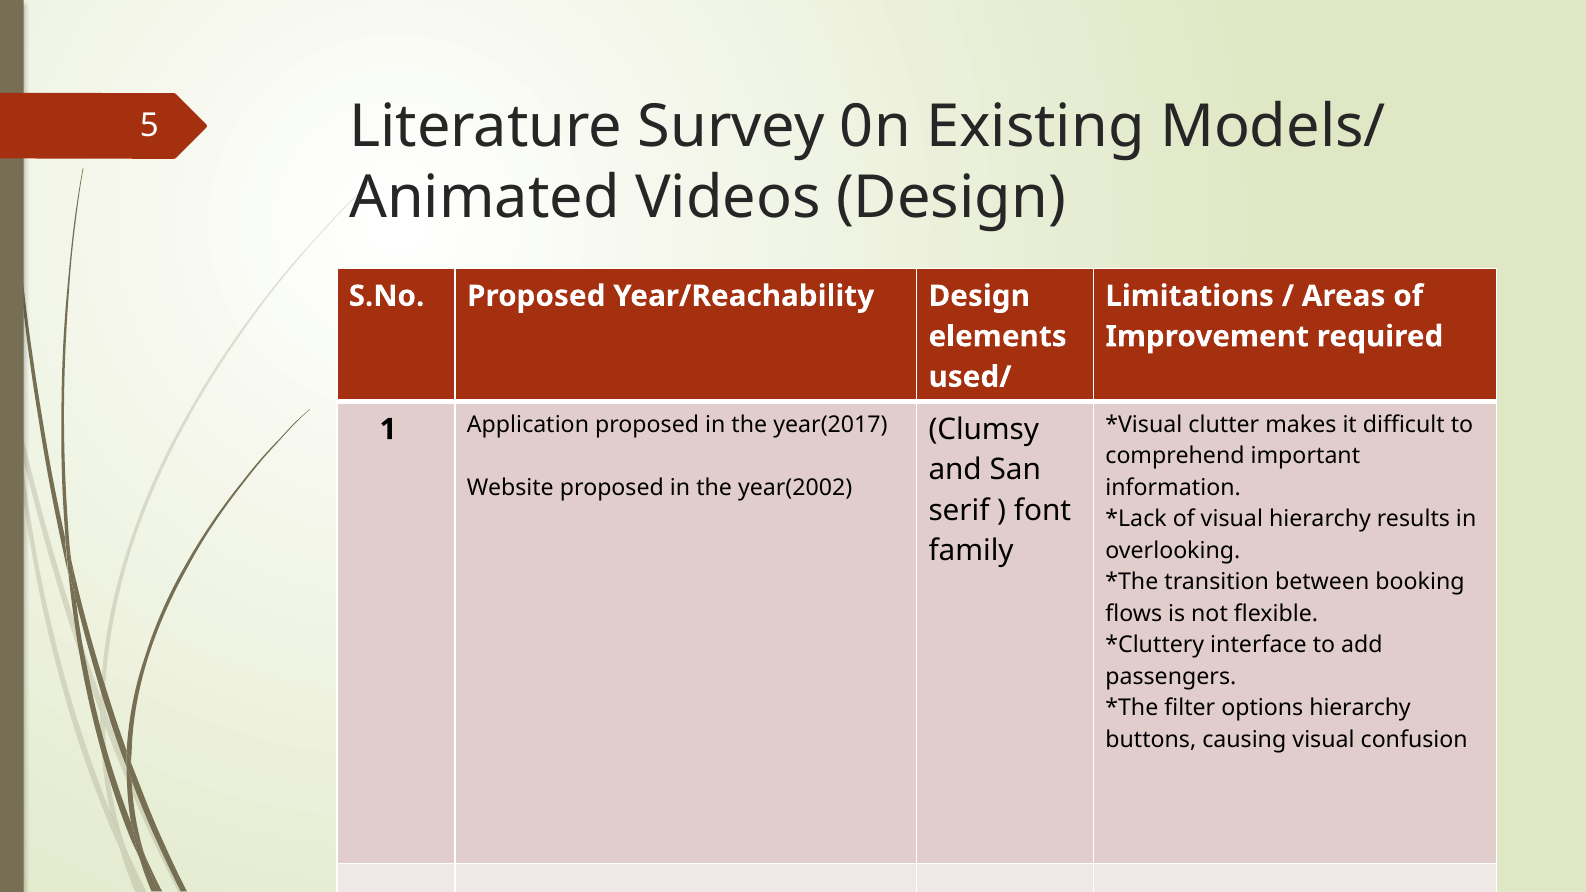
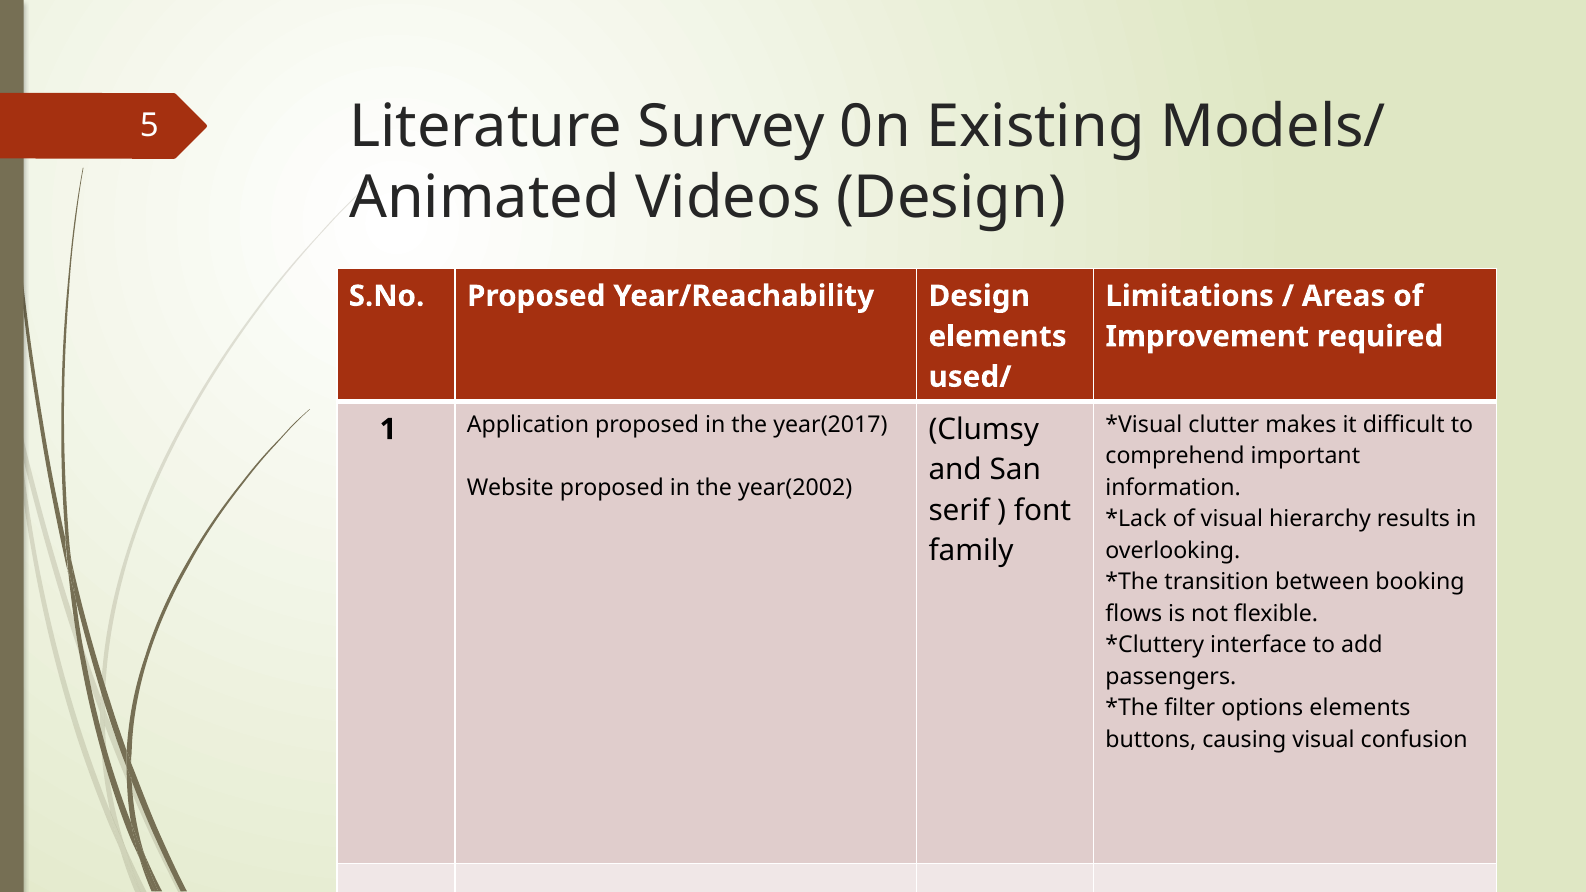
options hierarchy: hierarchy -> elements (1360, 708)
